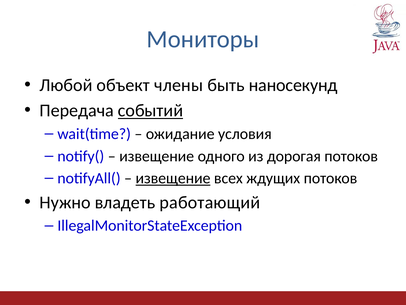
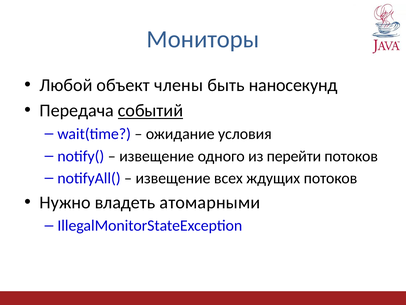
дорогая: дорогая -> перейти (294, 156)
извещение underline: present -> none (173, 178)
работающий: работающий -> атомарными (210, 202)
